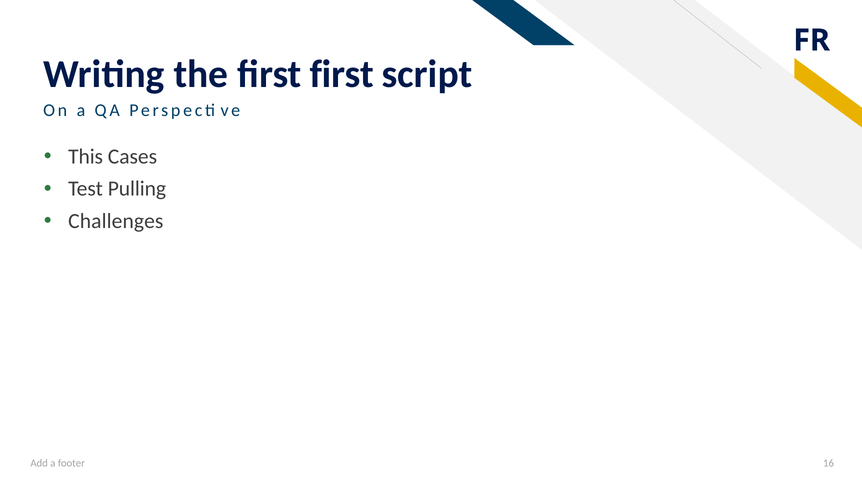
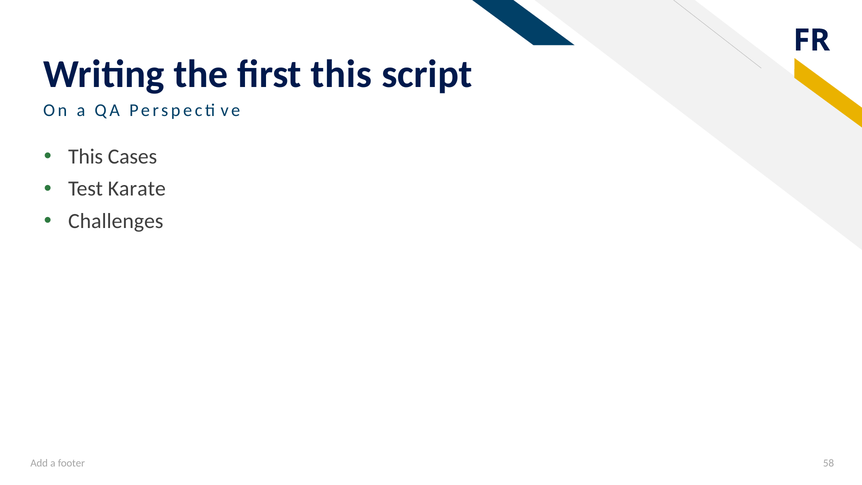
first first: first -> this (341, 74)
Pulling: Pulling -> Karate (137, 189)
16: 16 -> 58 (829, 463)
